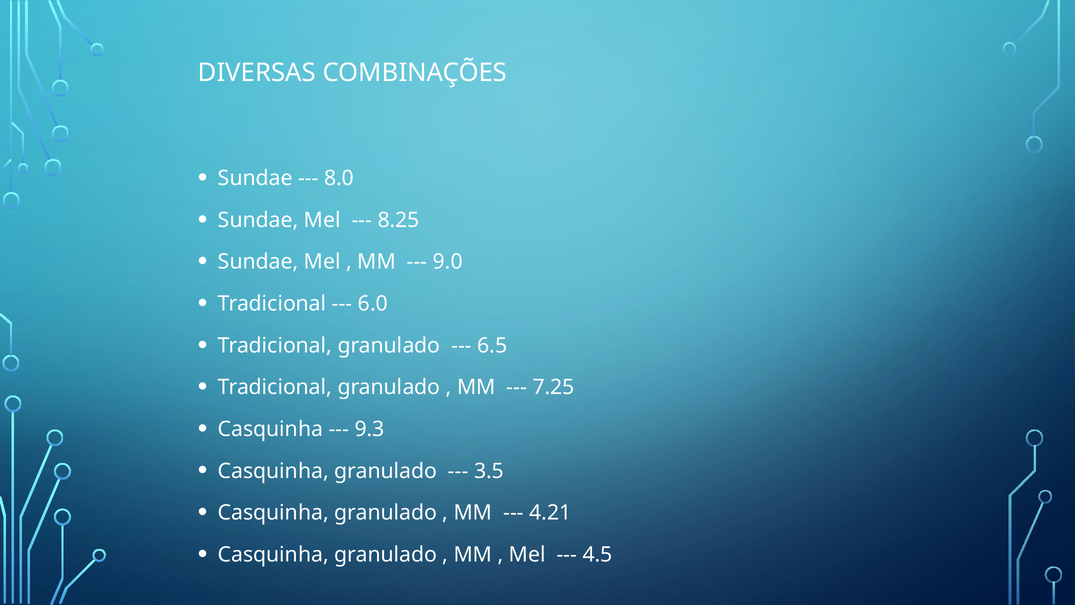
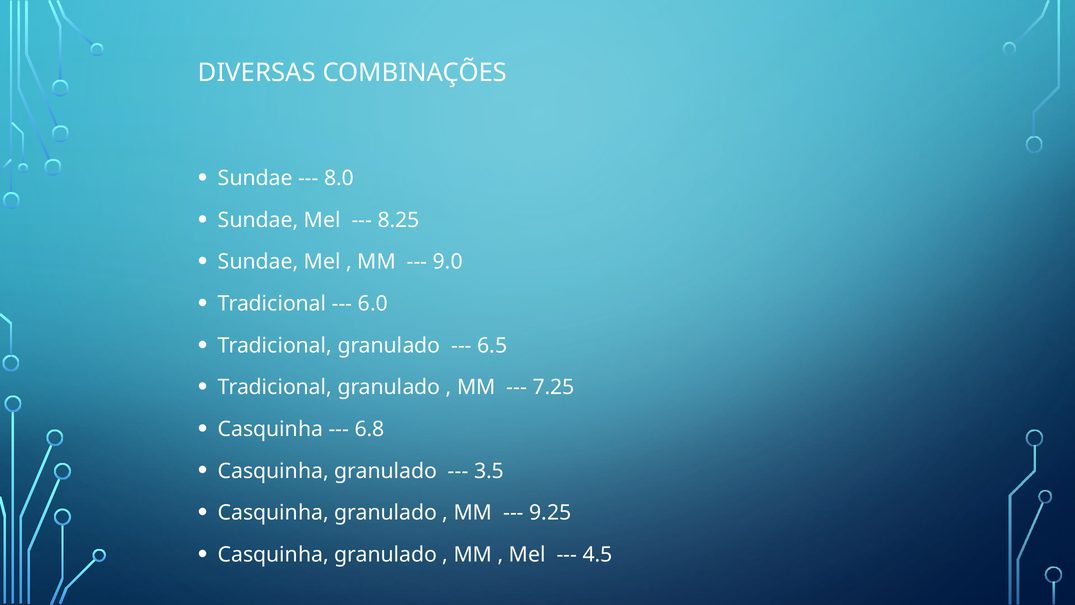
9.3: 9.3 -> 6.8 (370, 429)
4.21: 4.21 -> 9.25 (550, 513)
